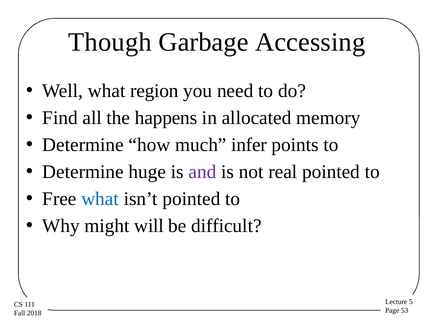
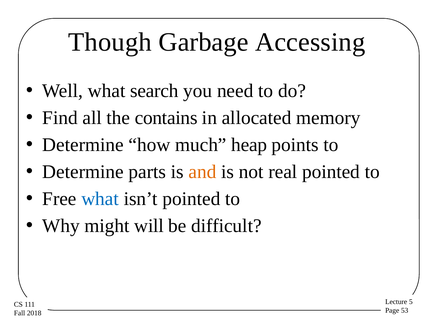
region: region -> search (154, 91)
happens: happens -> contains (166, 118)
infer: infer -> heap (249, 145)
huge: huge -> parts (147, 172)
and colour: purple -> orange (202, 172)
